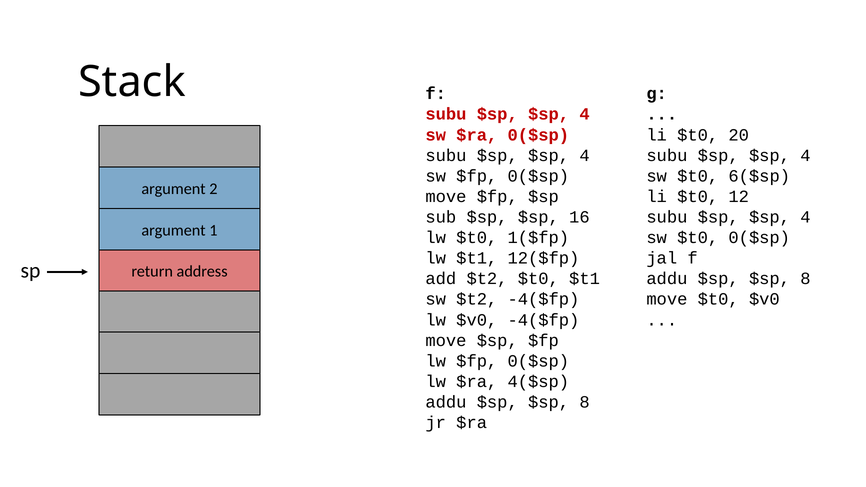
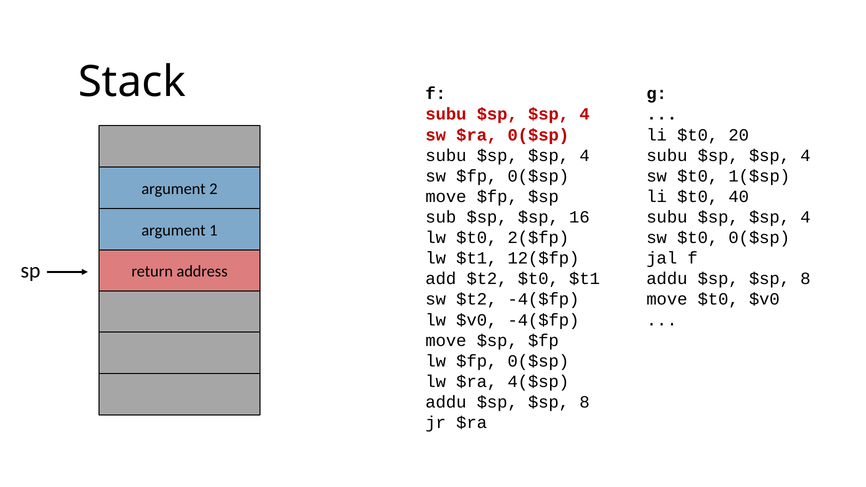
6($sp: 6($sp -> 1($sp (759, 176)
12: 12 -> 40 (739, 197)
1($fp: 1($fp -> 2($fp (538, 238)
